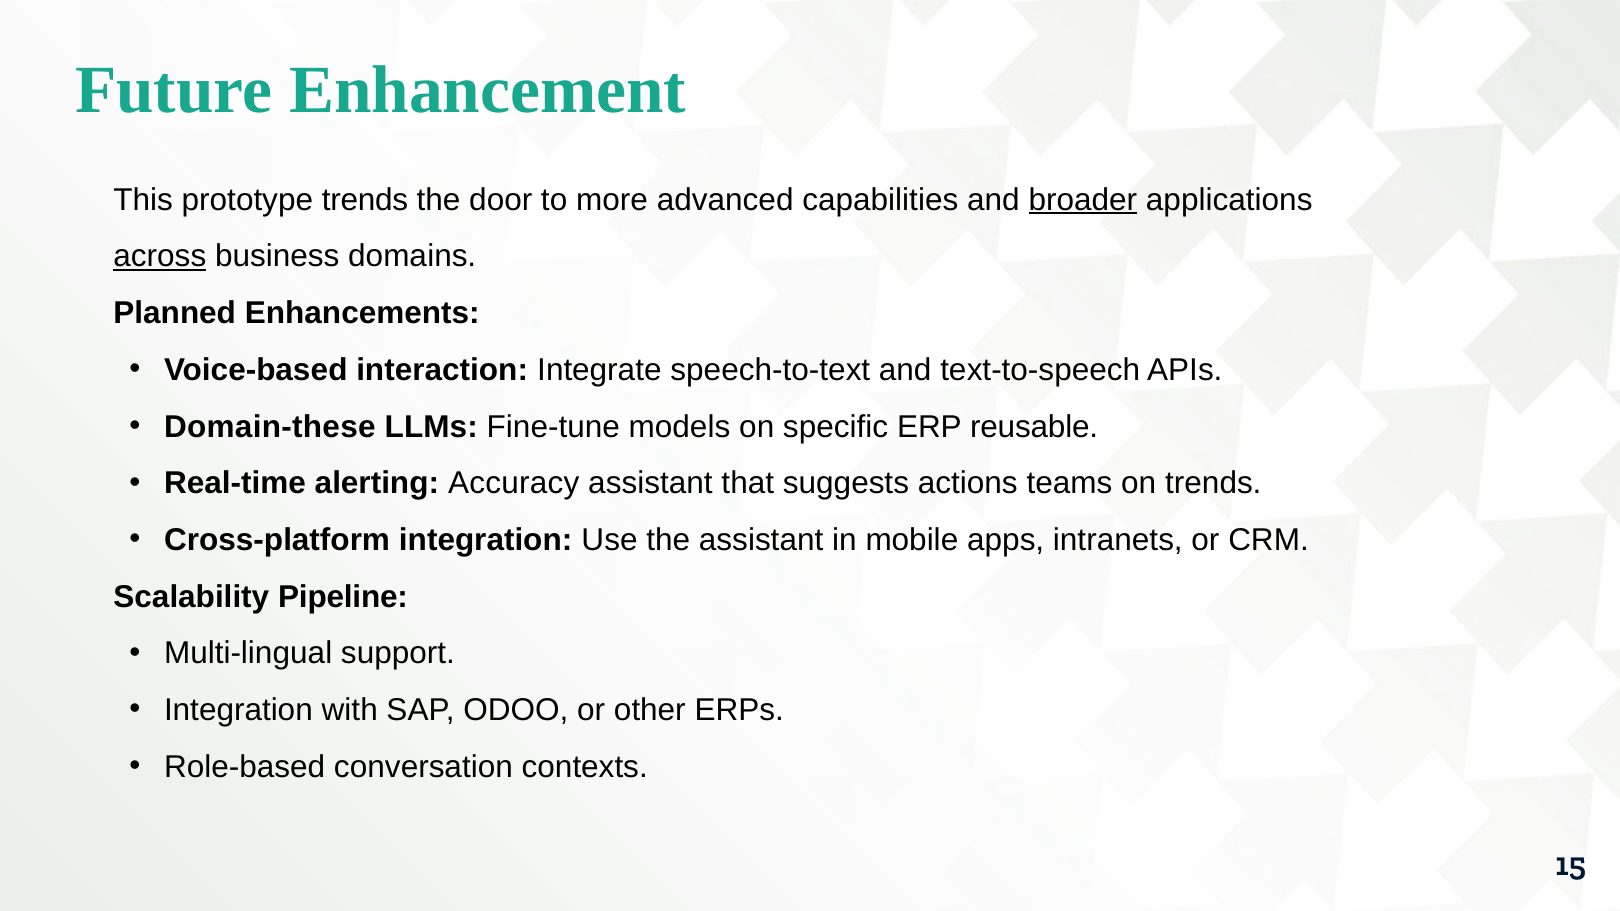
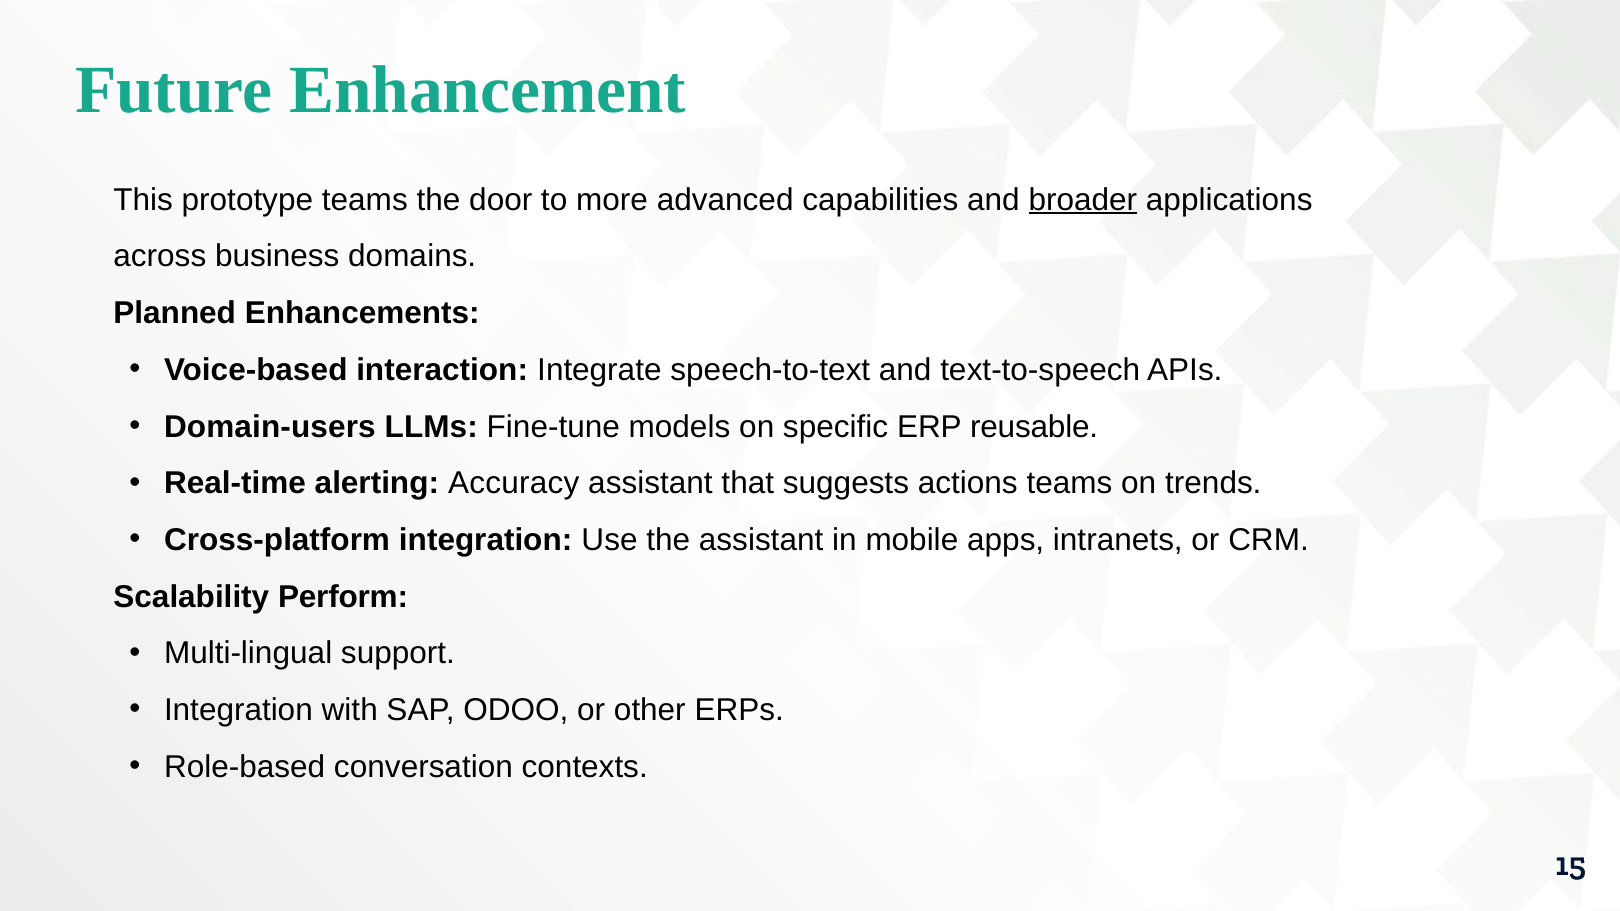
prototype trends: trends -> teams (365, 200)
across underline: present -> none (160, 257)
Domain-these: Domain-these -> Domain-users (270, 427)
Pipeline: Pipeline -> Perform (343, 597)
